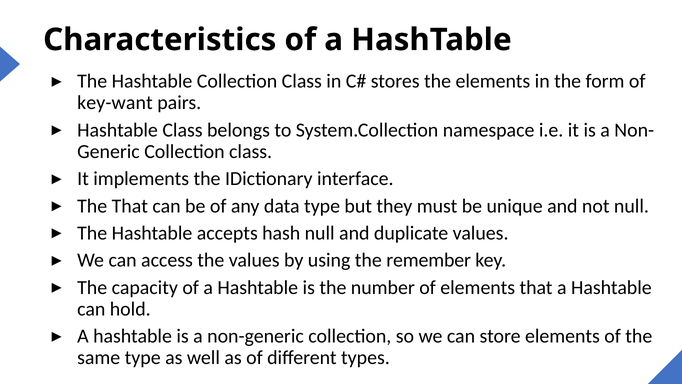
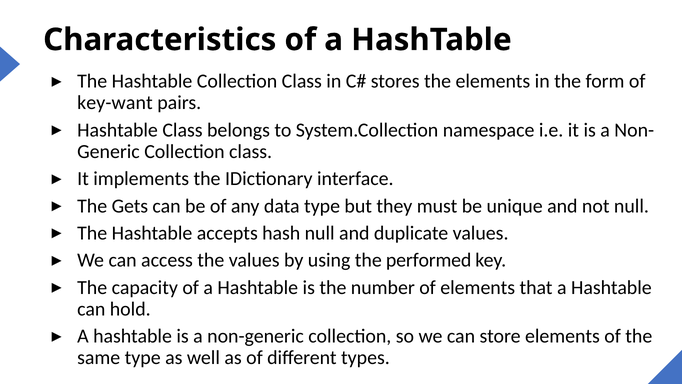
The That: That -> Gets (130, 206)
remember: remember -> performed (429, 260)
